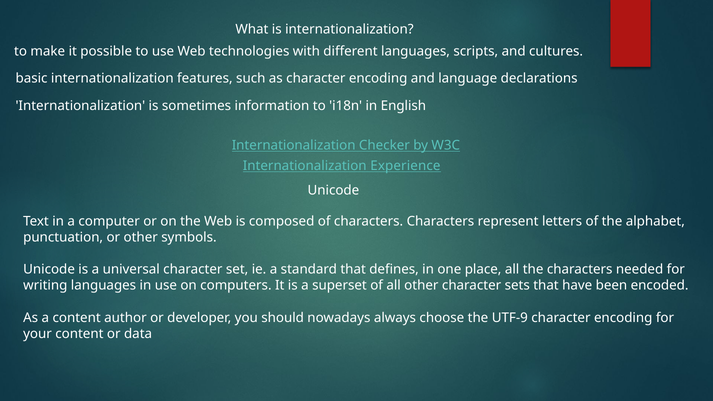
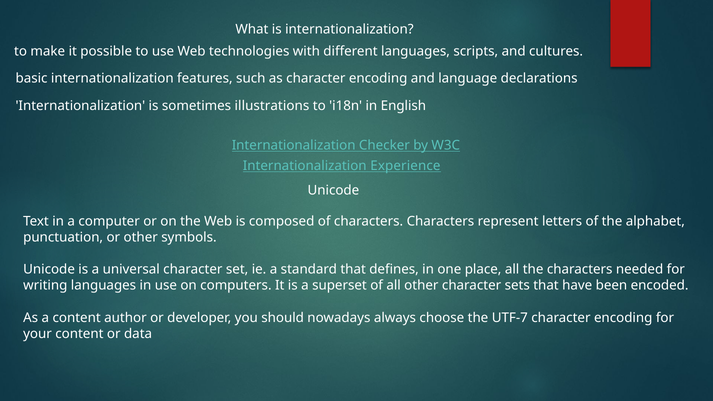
information: information -> illustrations (272, 106)
UTF-9: UTF-9 -> UTF-7 (510, 318)
